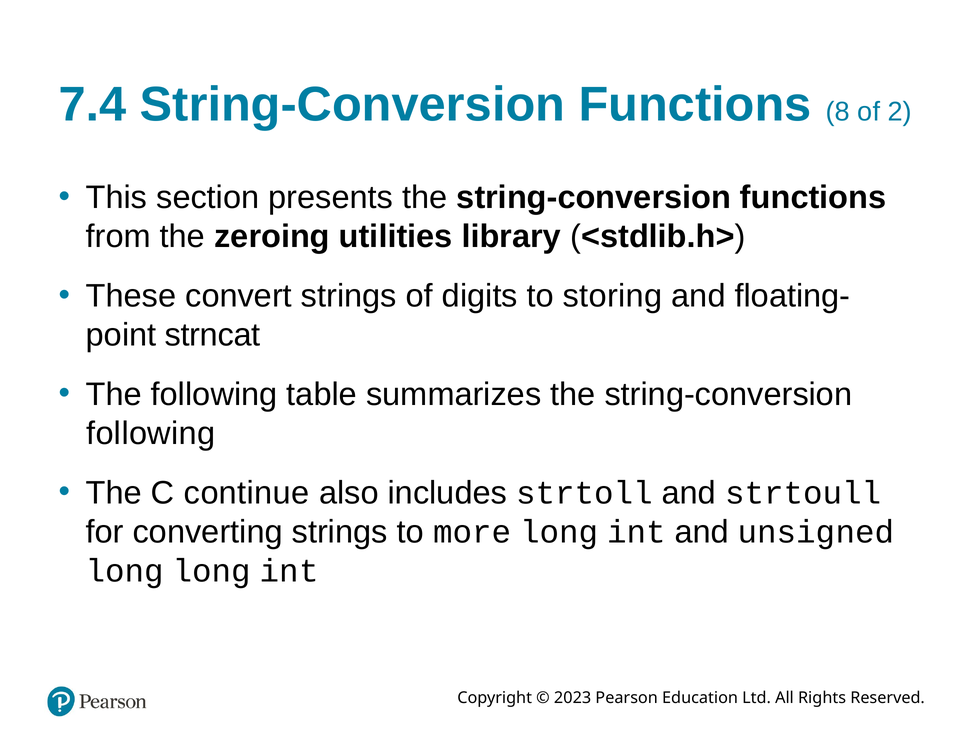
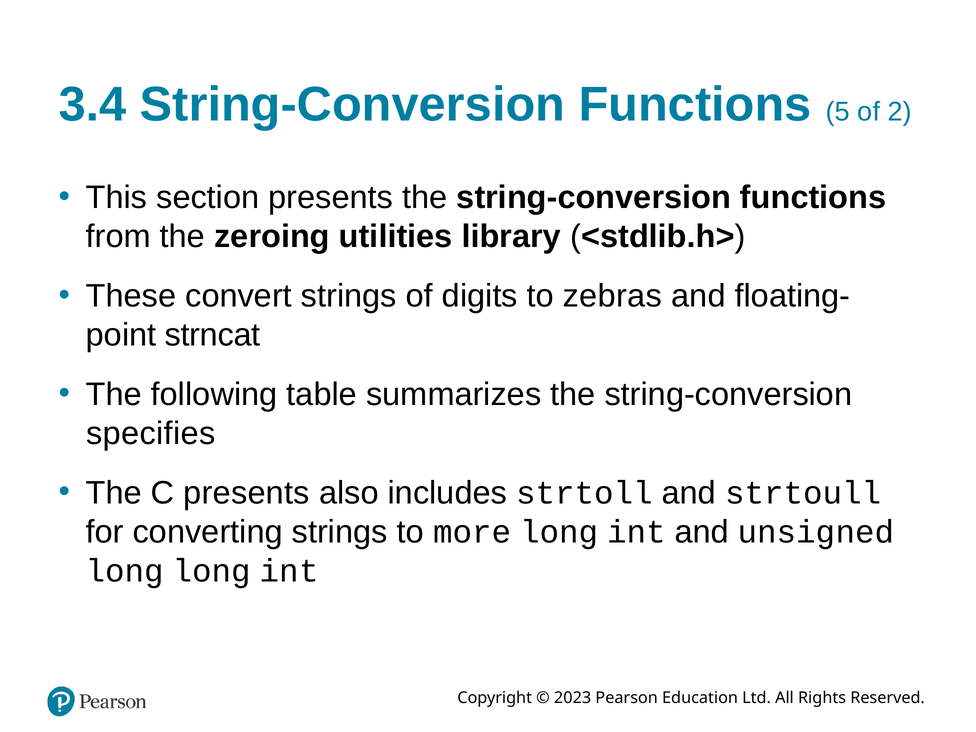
7.4: 7.4 -> 3.4 (92, 104)
8: 8 -> 5 (838, 112)
storing: storing -> zebras (612, 296)
following: following -> specifies (151, 434)
C continue: continue -> presents (247, 493)
